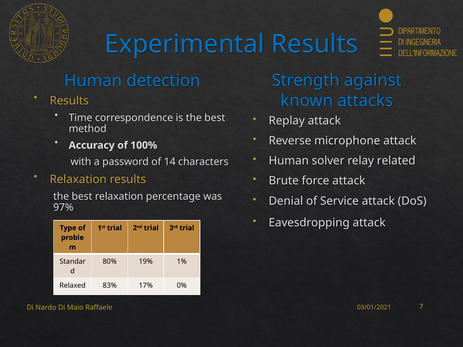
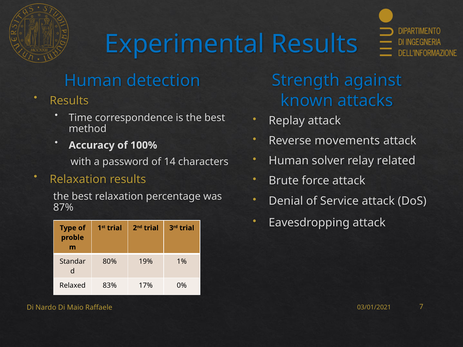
microphone: microphone -> movements (347, 141)
97%: 97% -> 87% (63, 208)
